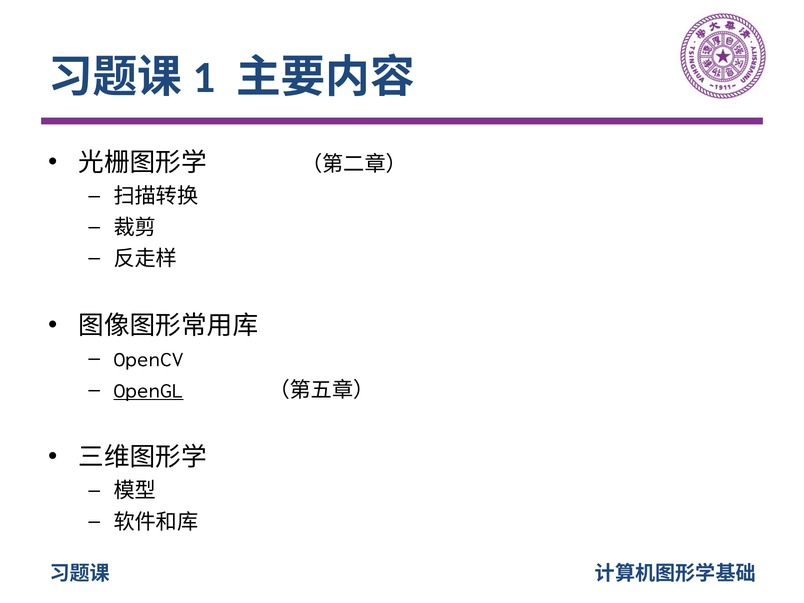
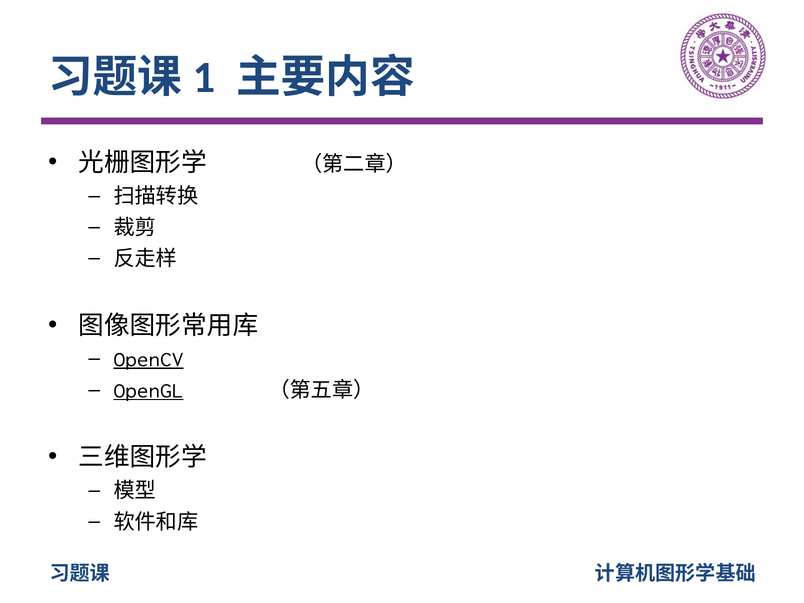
OpenCV underline: none -> present (148, 359)
